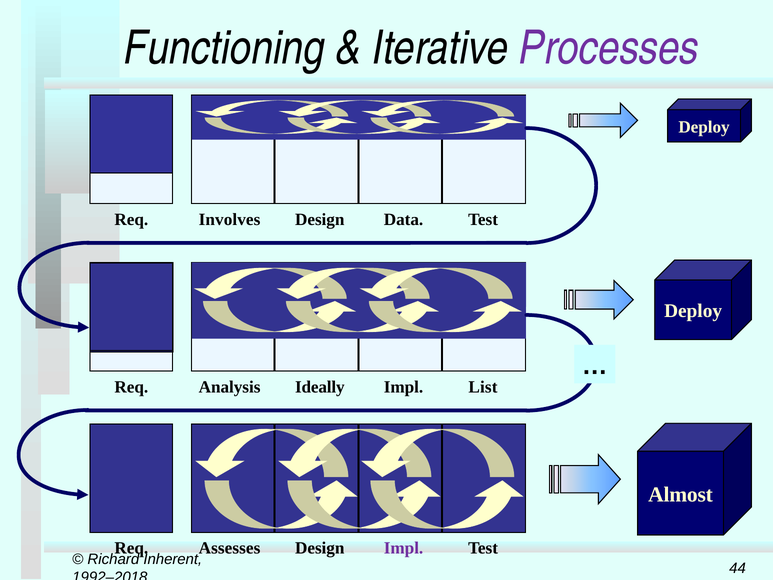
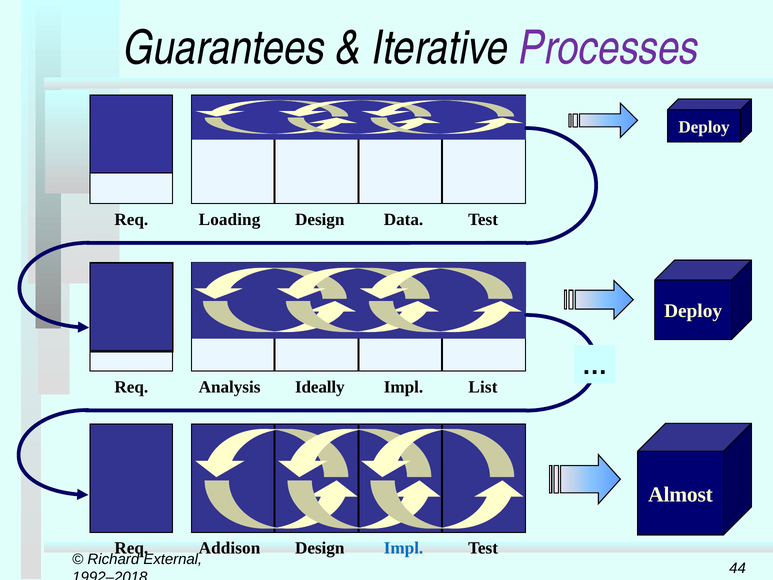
Functioning: Functioning -> Guarantees (224, 48)
Involves: Involves -> Loading (230, 219)
Assesses: Assesses -> Addison (230, 548)
Impl colour: purple -> blue (404, 548)
Inherent: Inherent -> External (173, 559)
